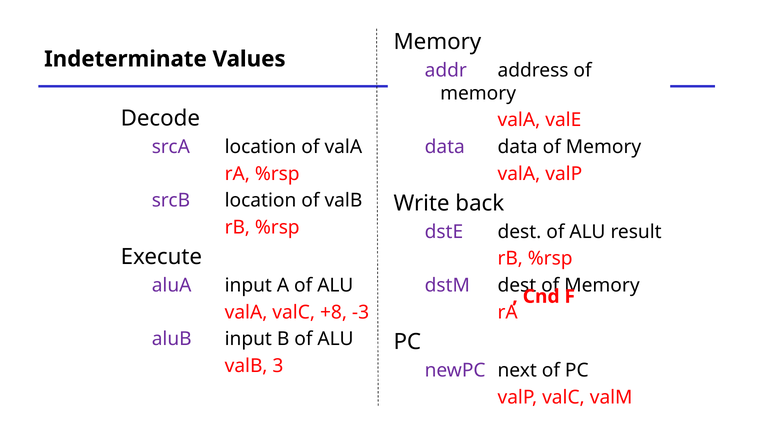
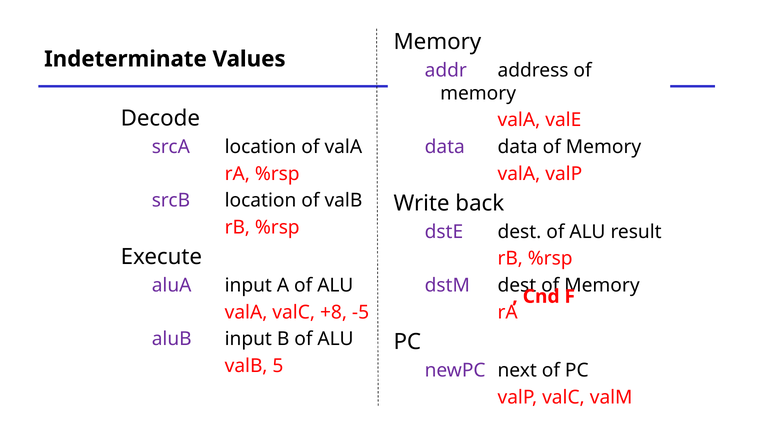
-3: -3 -> -5 (361, 312)
3: 3 -> 5 (278, 366)
